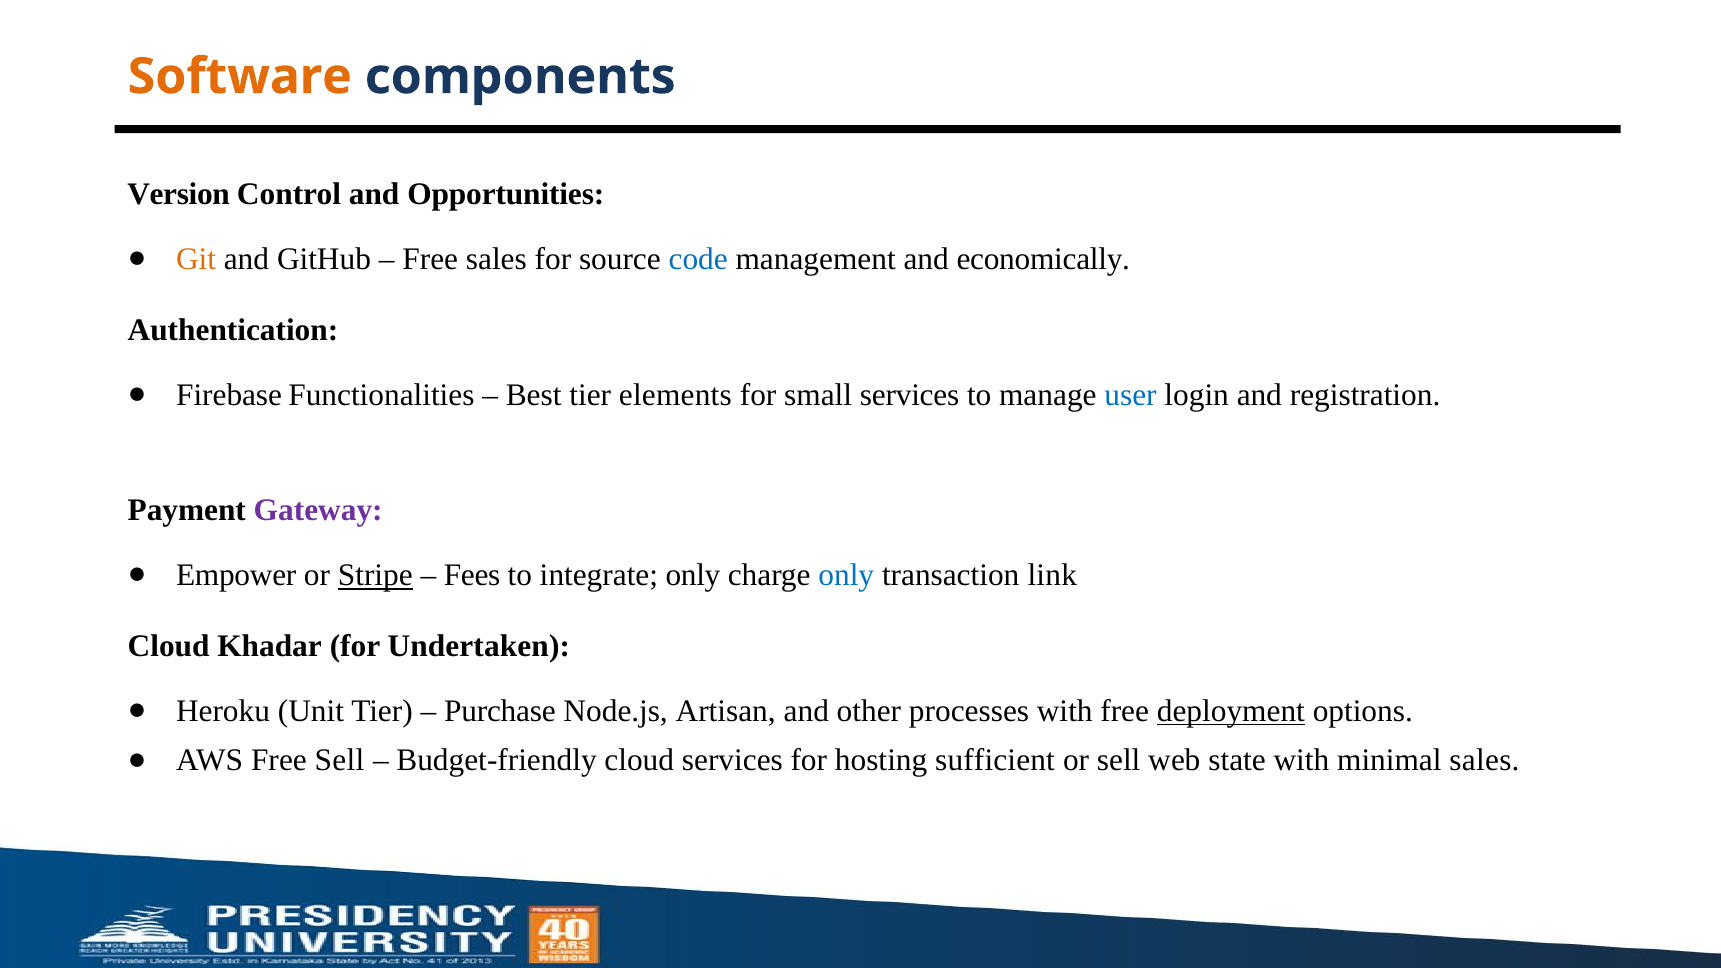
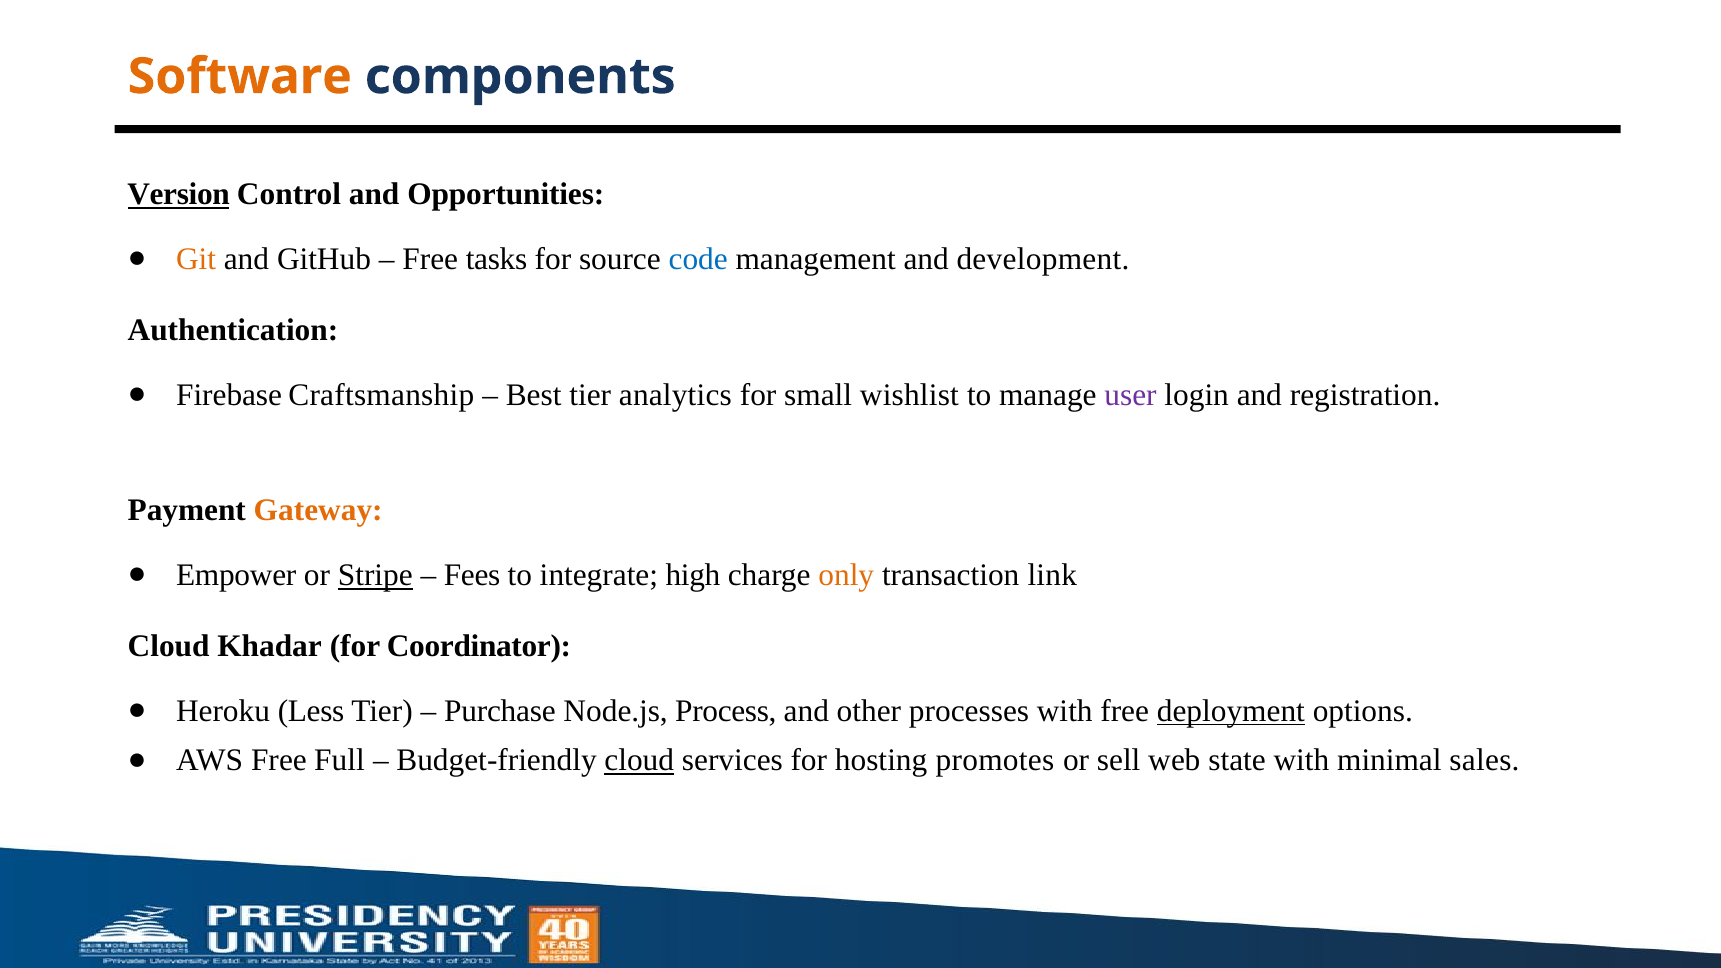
Version underline: none -> present (179, 194)
Free sales: sales -> tasks (497, 259)
economically: economically -> development (1043, 259)
Functionalities: Functionalities -> Craftsmanship (381, 395)
elements: elements -> analytics (675, 395)
small services: services -> wishlist (909, 395)
user colour: blue -> purple (1131, 395)
Gateway colour: purple -> orange (318, 510)
integrate only: only -> high (693, 575)
only colour: blue -> orange (846, 575)
Undertaken: Undertaken -> Coordinator (479, 646)
Unit: Unit -> Less (311, 711)
Artisan: Artisan -> Process (726, 711)
Free Sell: Sell -> Full (339, 761)
cloud underline: none -> present (639, 761)
sufficient: sufficient -> promotes (995, 761)
